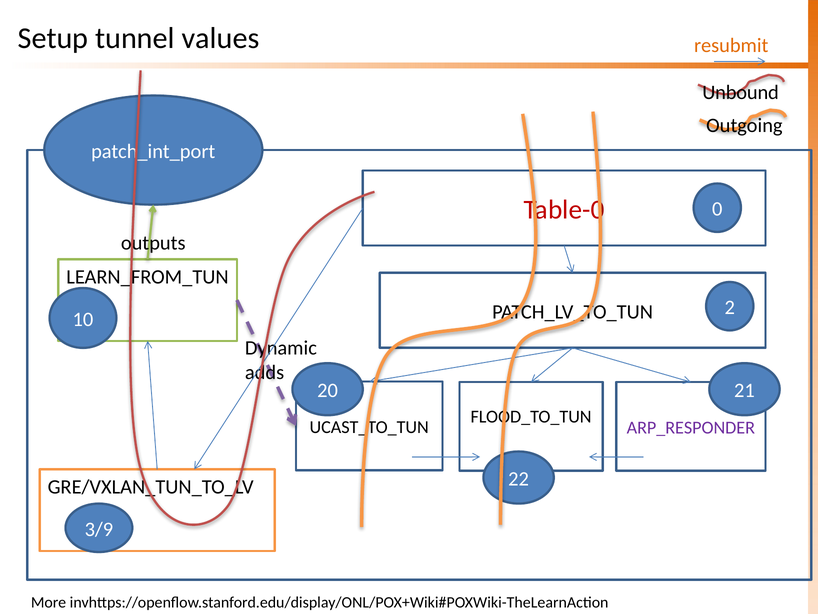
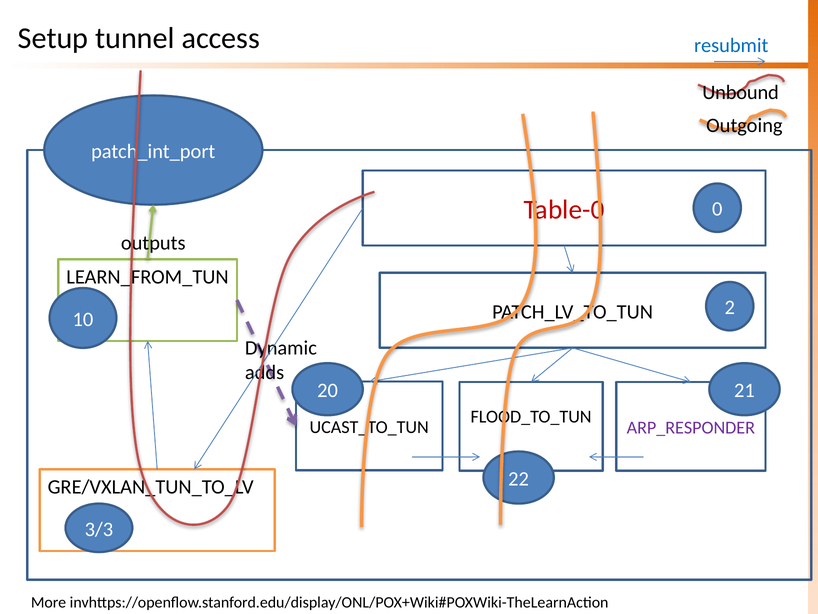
values: values -> access (221, 38)
resubmit colour: orange -> blue (731, 46)
3/9: 3/9 -> 3/3 (99, 529)
